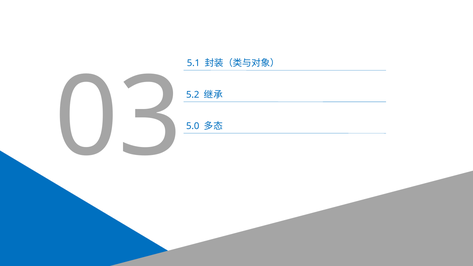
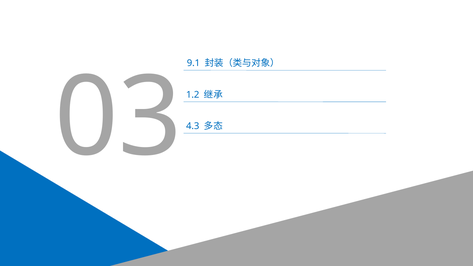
5.1: 5.1 -> 9.1 (193, 63)
5.2: 5.2 -> 1.2 (193, 95)
5.0: 5.0 -> 4.3 (193, 126)
